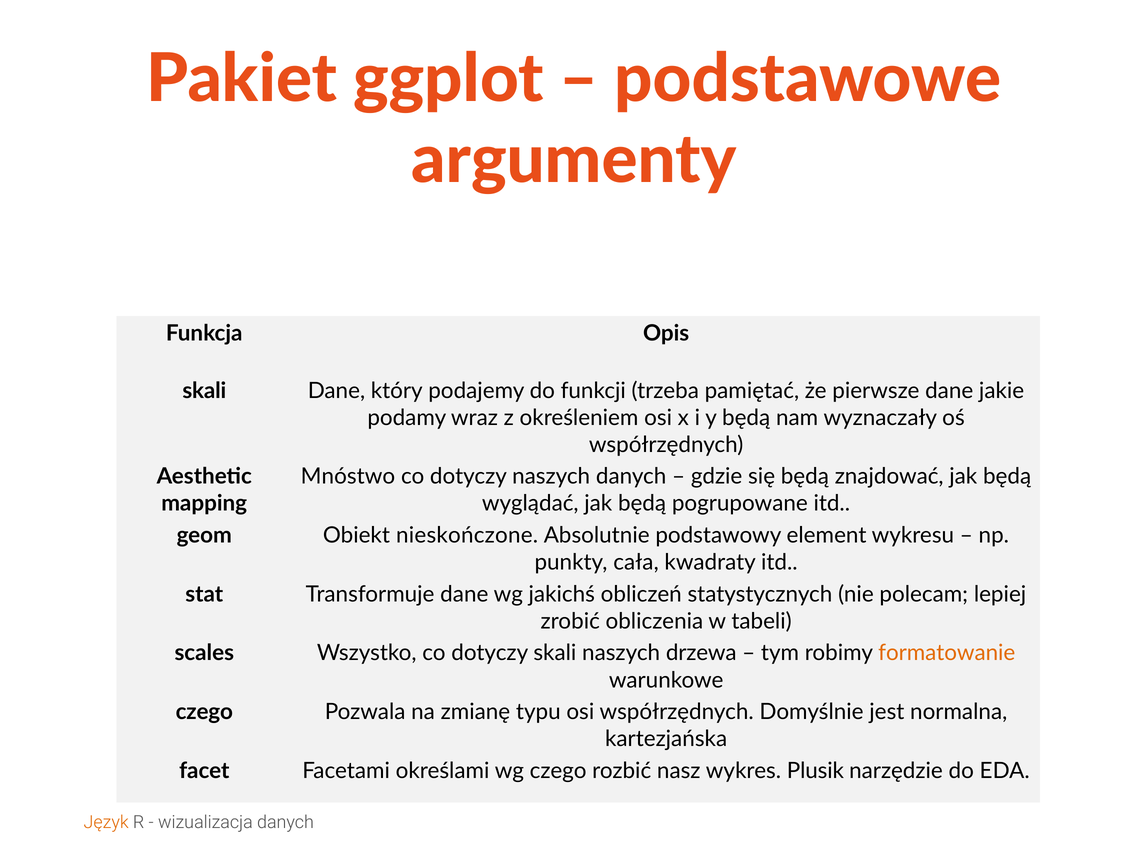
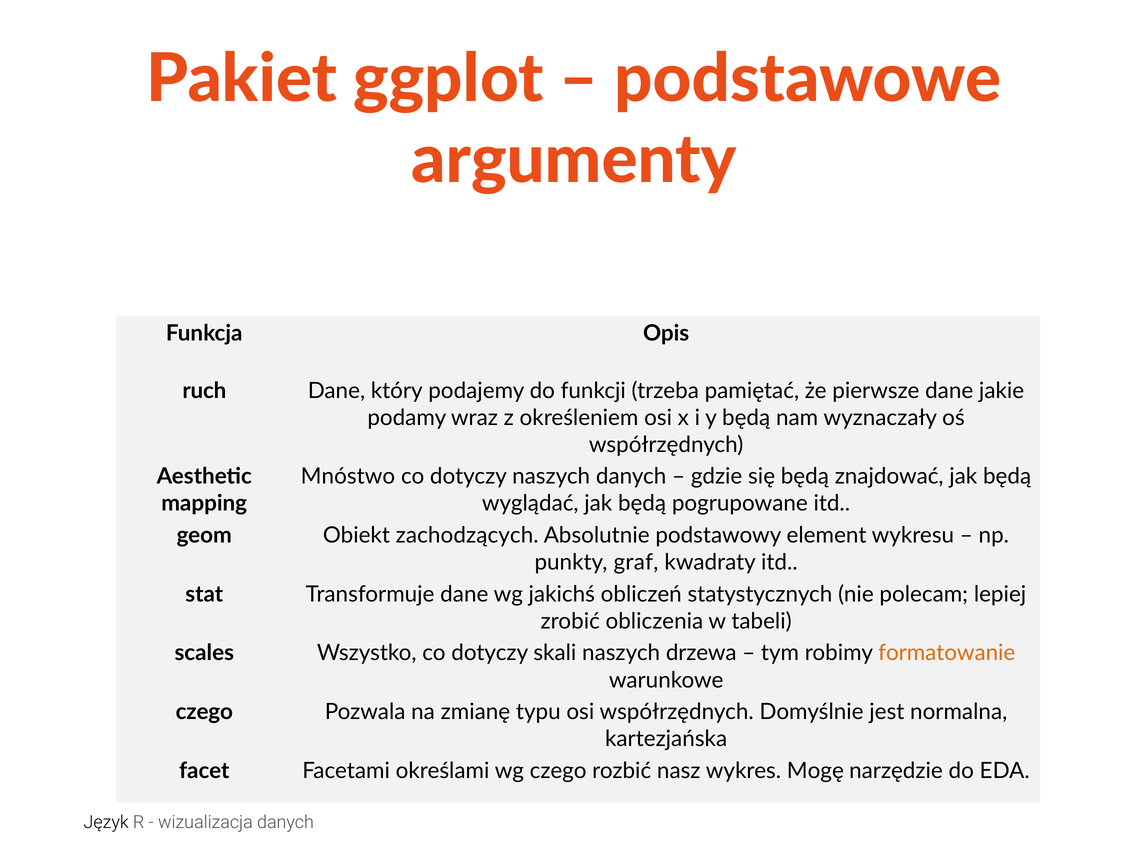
skali: skali -> ruch (204, 391)
nieskończone: nieskończone -> zachodzących (467, 535)
cała: cała -> graf (636, 562)
Plusik: Plusik -> Mogę (815, 771)
Język colour: orange -> black (106, 822)
